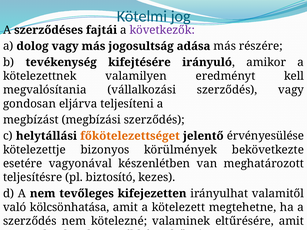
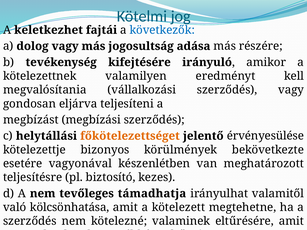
szerződéses: szerződéses -> keletkezhet (49, 30)
következők colour: purple -> blue (162, 30)
kifejezetten: kifejezetten -> támadhatja (152, 194)
